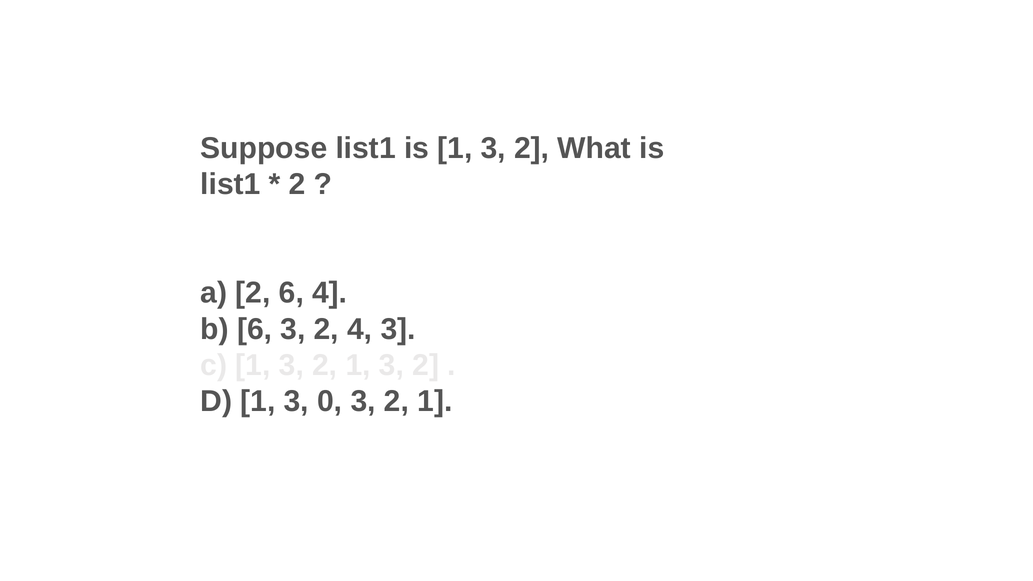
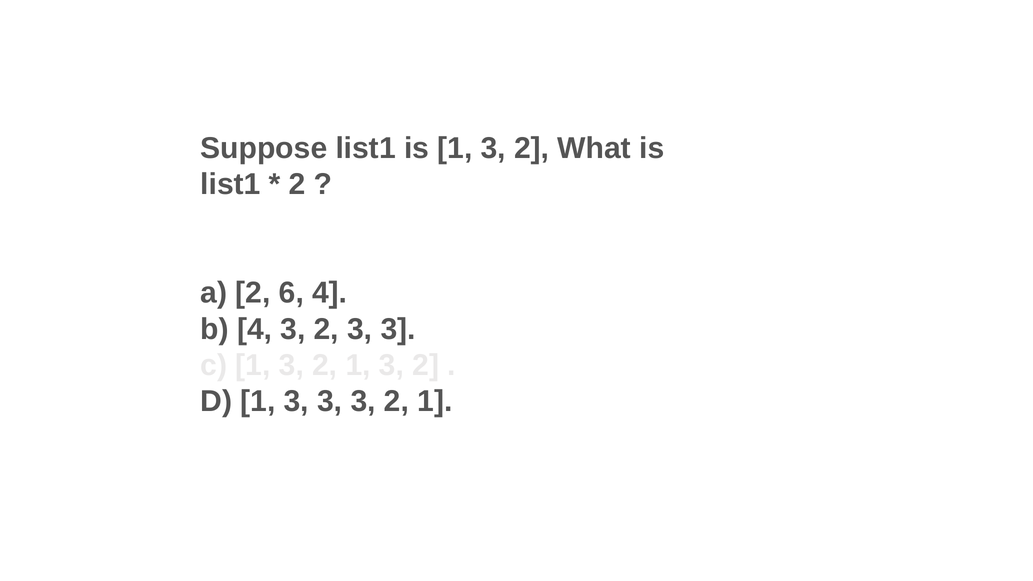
b 6: 6 -> 4 (255, 329)
2 4: 4 -> 3 (360, 329)
1 3 0: 0 -> 3 (330, 401)
